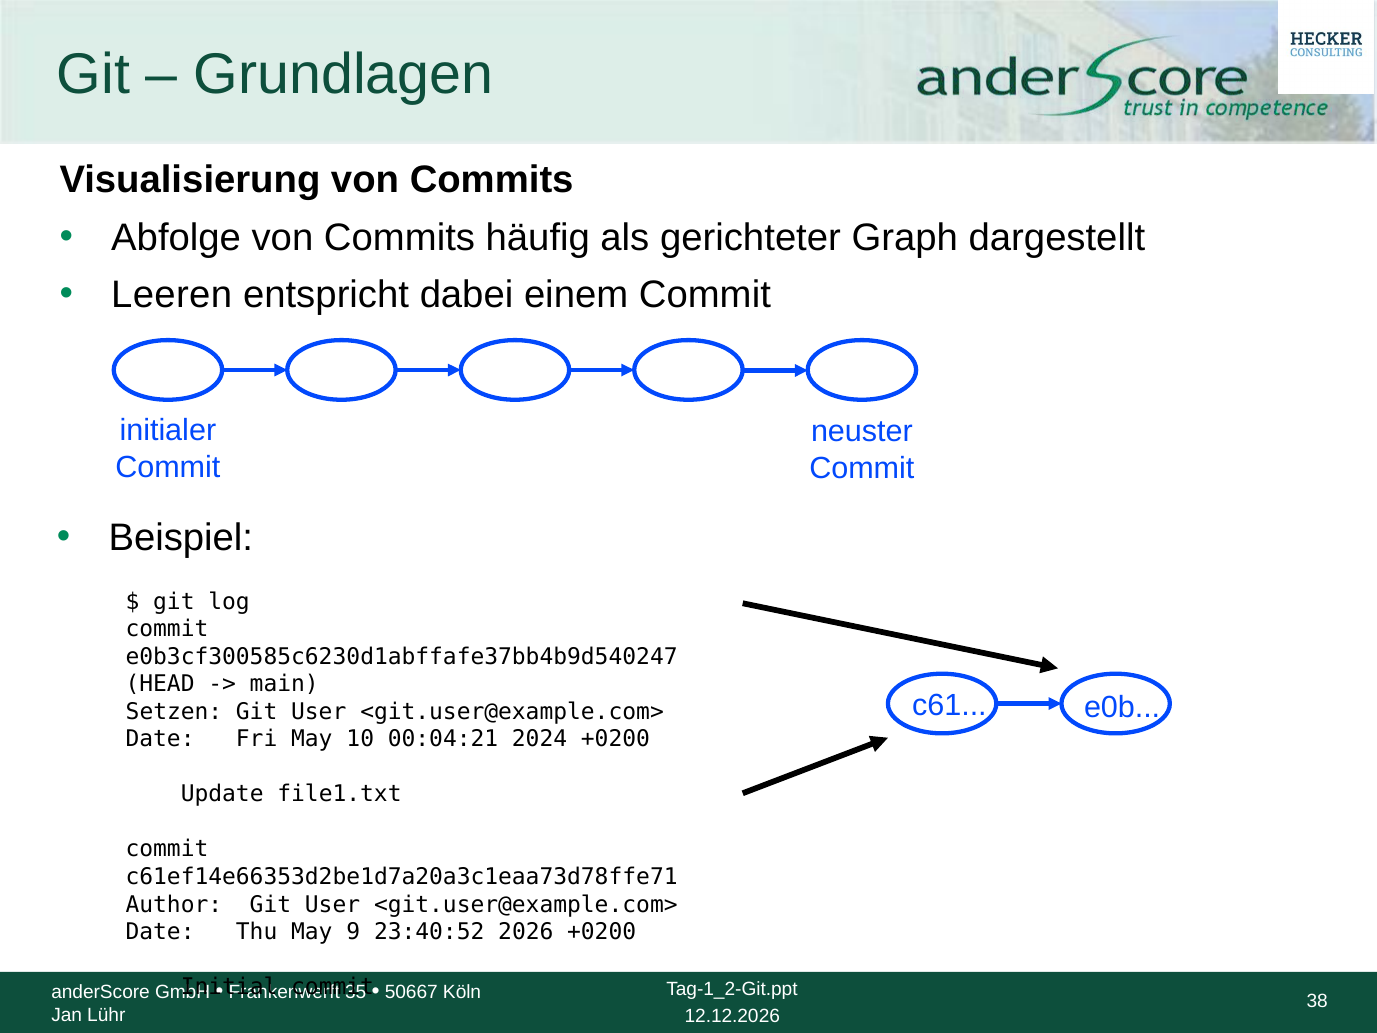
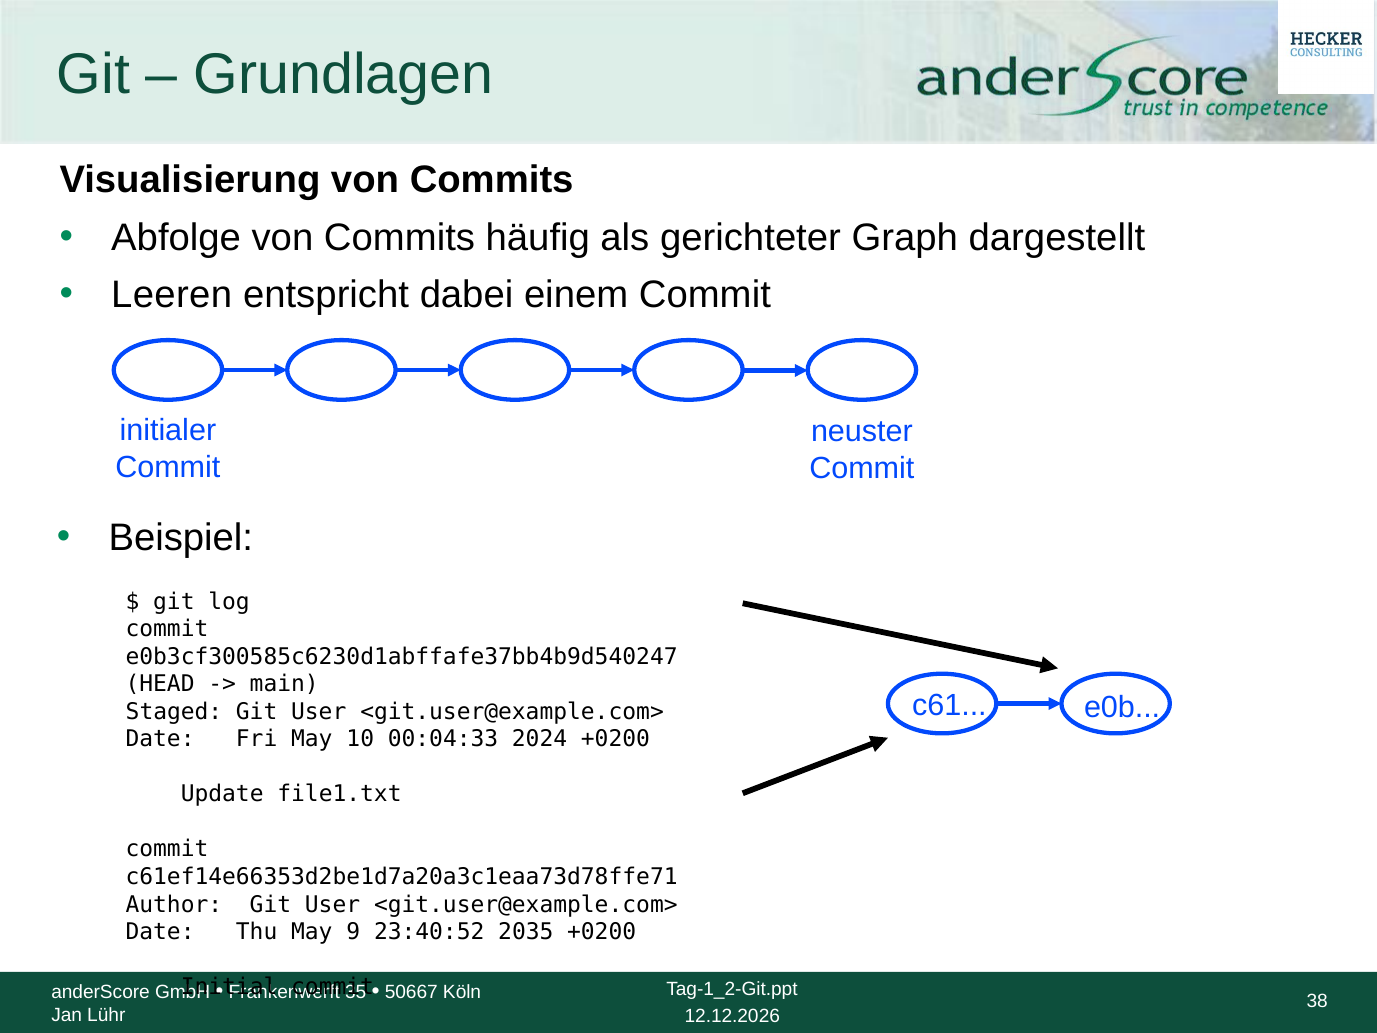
Setzen: Setzen -> Staged (174, 711)
00:04:21: 00:04:21 -> 00:04:33 (443, 739)
2026: 2026 -> 2035 (526, 932)
